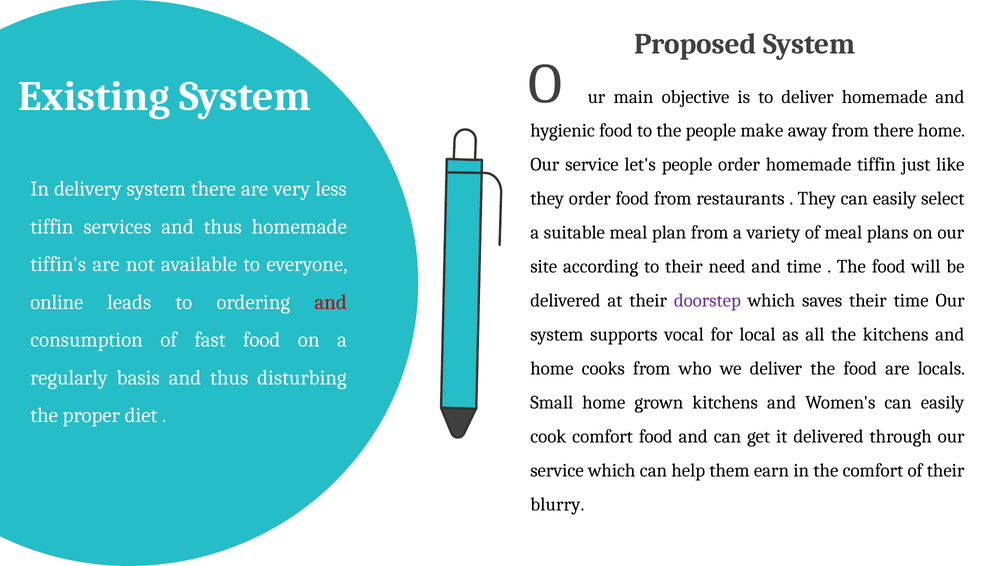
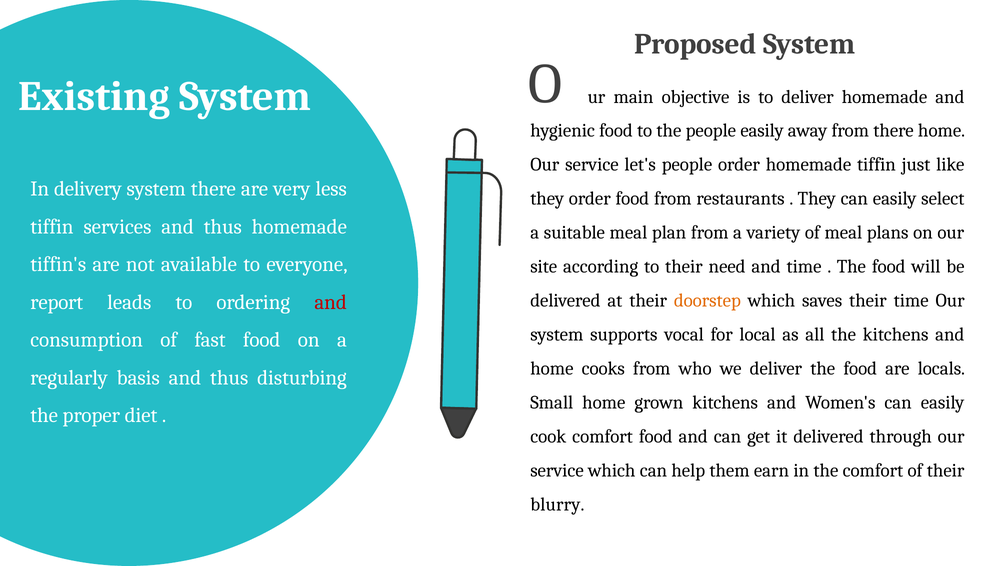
people make: make -> easily (762, 131)
doorstep colour: purple -> orange (707, 300)
online: online -> report (57, 302)
